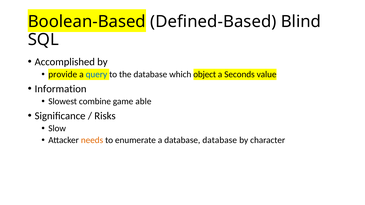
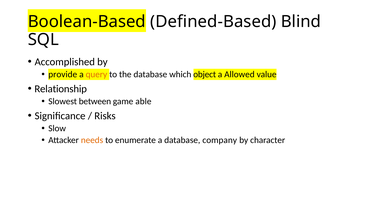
query colour: blue -> orange (96, 75)
Seconds: Seconds -> Allowed (239, 75)
Information: Information -> Relationship (61, 89)
combine: combine -> between (95, 102)
database database: database -> company (220, 140)
